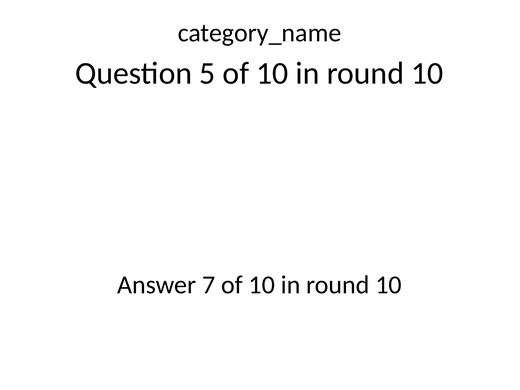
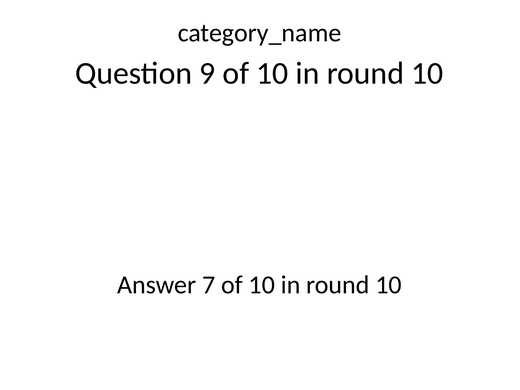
5: 5 -> 9 (207, 73)
